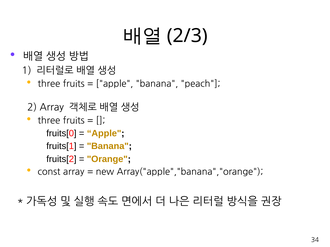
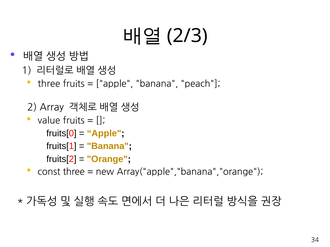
three: three -> value (49, 121)
const array: array -> three (74, 172)
